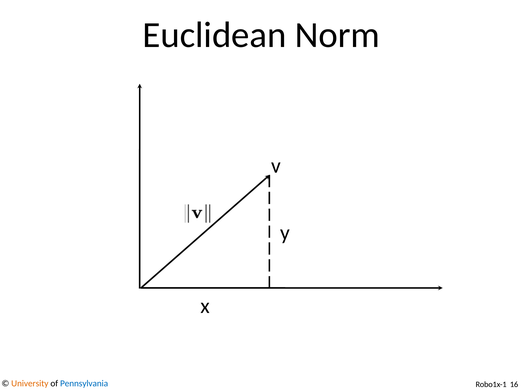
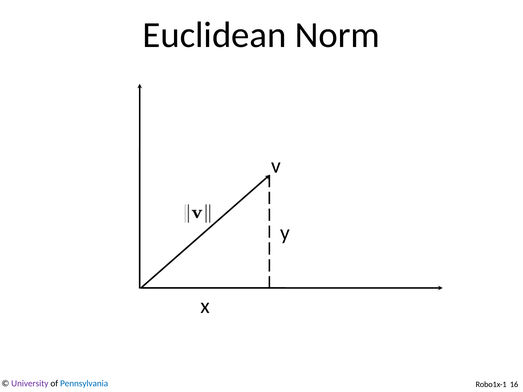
University colour: orange -> purple (30, 384)
